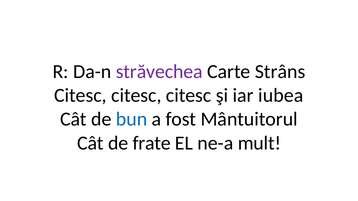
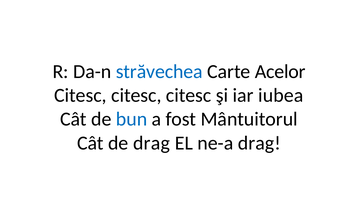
străvechea colour: purple -> blue (159, 72)
Strâns: Strâns -> Acelor (280, 72)
de frate: frate -> drag (151, 143)
ne-a mult: mult -> drag (259, 143)
